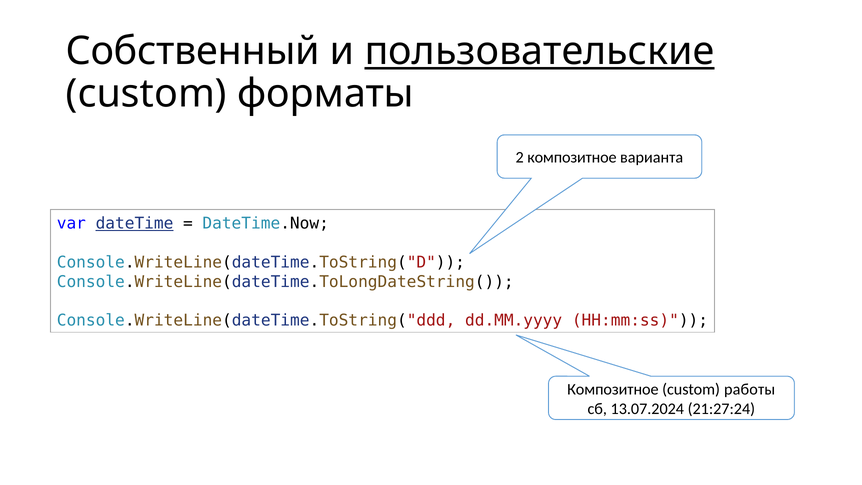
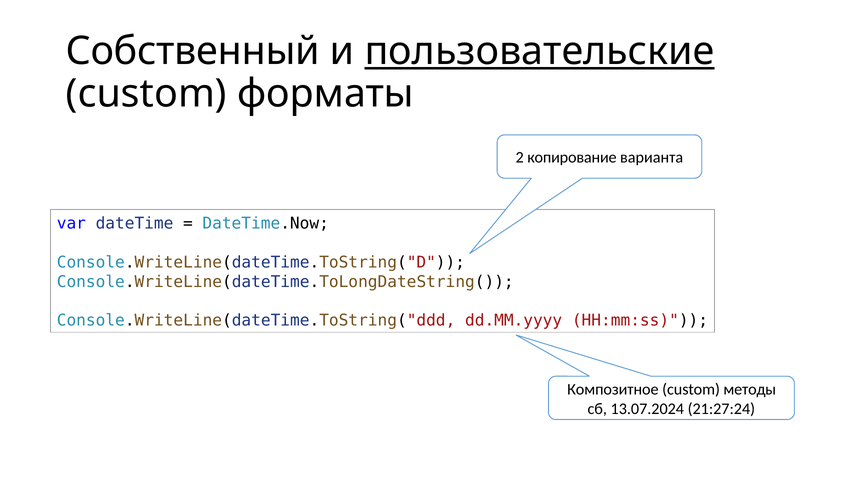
2 композитное: композитное -> копирование (572, 158)
dateTime underline: present -> none (135, 223)
работы: работы -> методы (750, 389)
